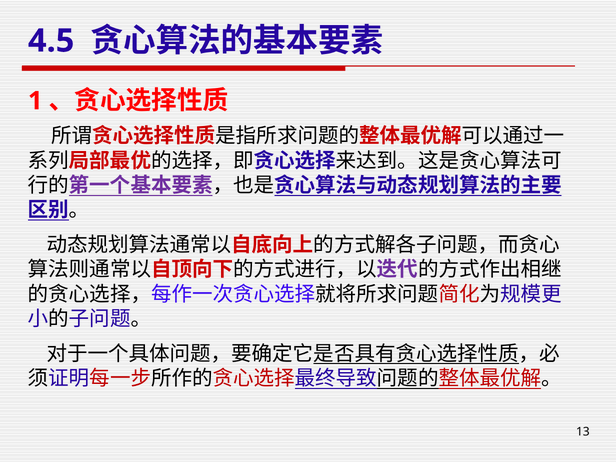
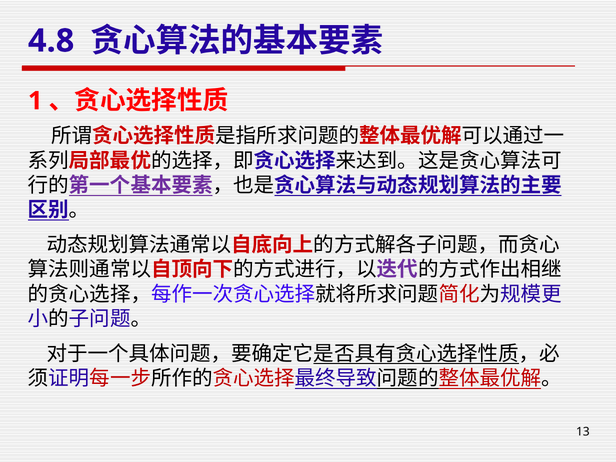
4.5: 4.5 -> 4.8 (51, 41)
